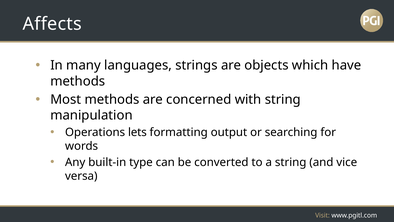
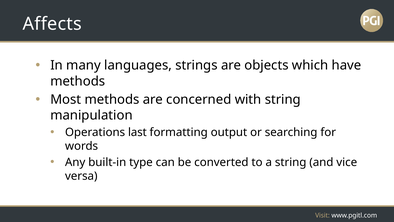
lets: lets -> last (137, 132)
